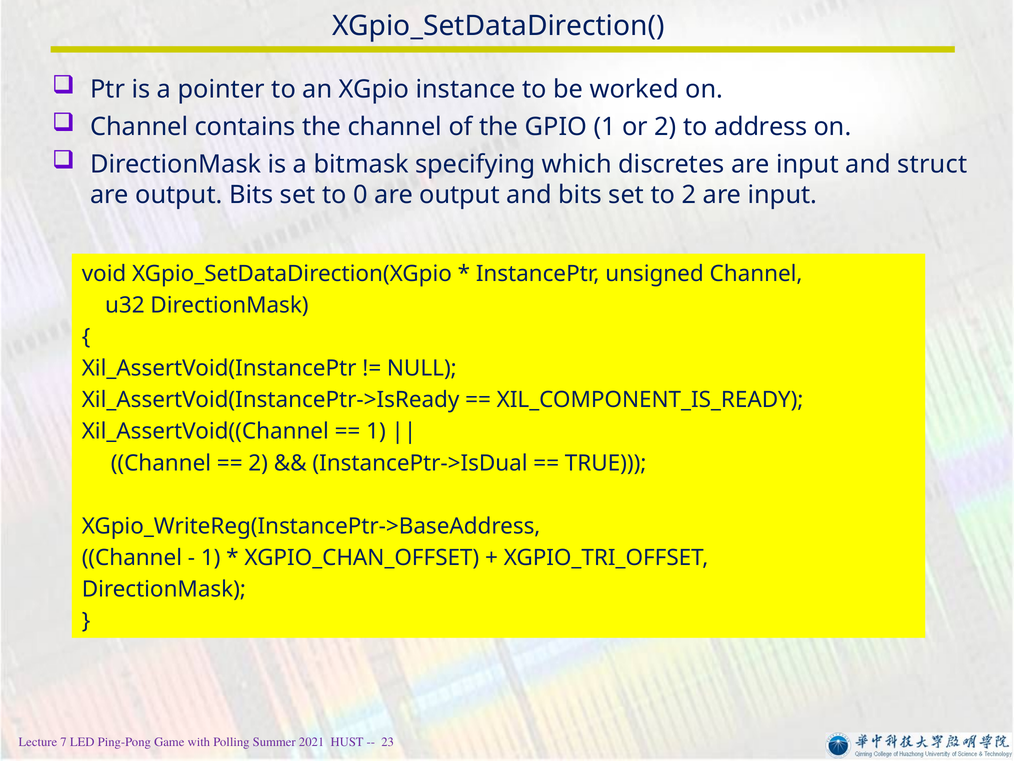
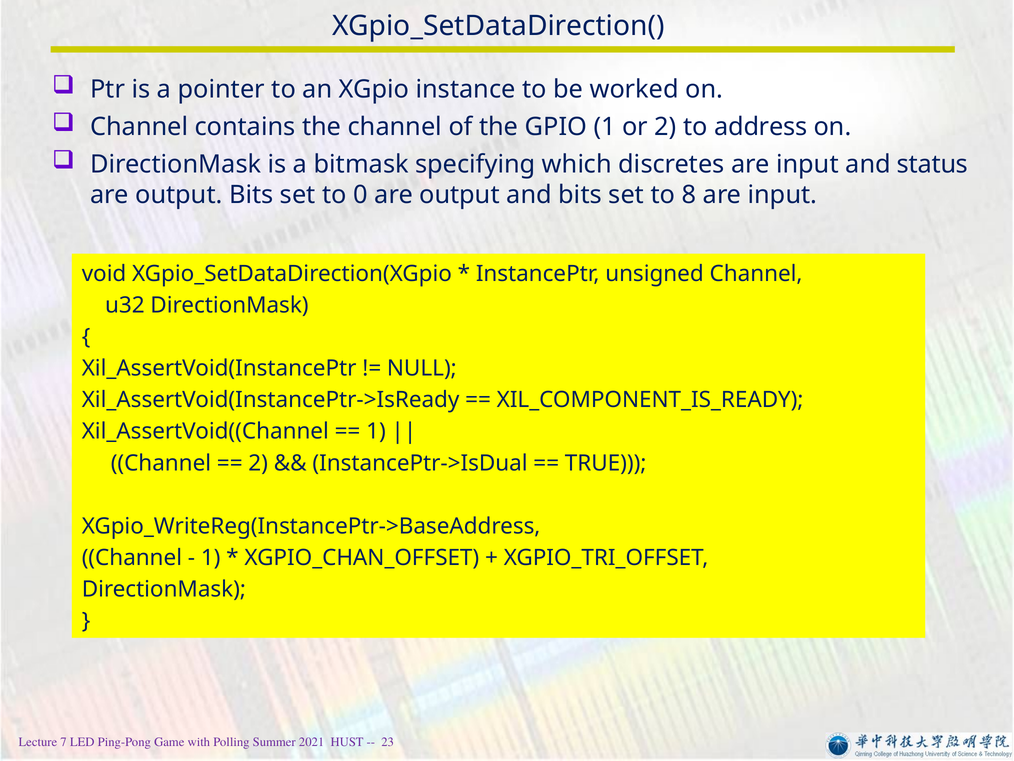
struct: struct -> status (933, 164)
to 2: 2 -> 8 (689, 195)
